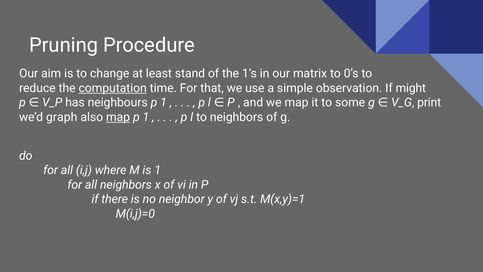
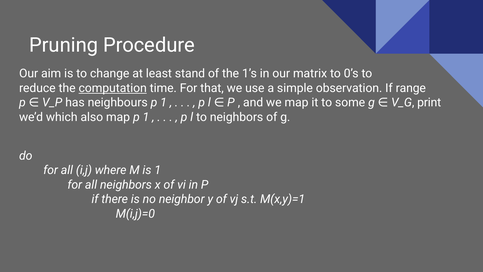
might: might -> range (411, 88)
graph: graph -> which (62, 117)
map underline: present -> none (118, 117)
